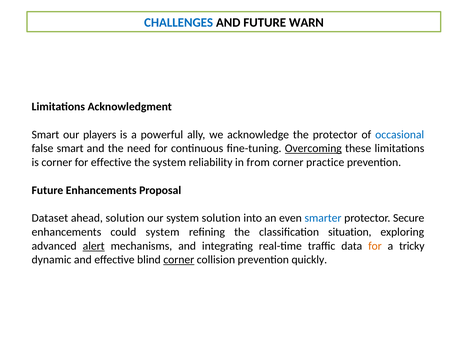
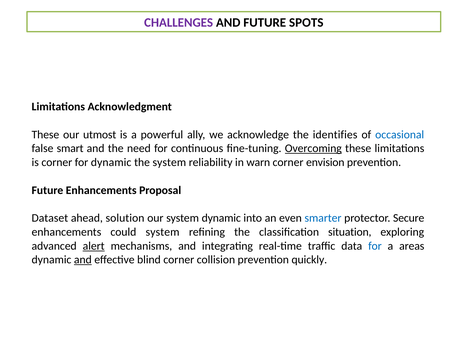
CHALLENGES colour: blue -> purple (179, 23)
WARN: WARN -> SPOTS (306, 23)
Smart: Smart -> These (45, 135)
players: players -> utmost (100, 135)
the protector: protector -> identifies (335, 135)
for effective: effective -> dynamic (111, 162)
from: from -> warn (258, 162)
practice: practice -> envision (325, 162)
system solution: solution -> dynamic (221, 218)
for colour: orange -> blue (375, 246)
tricky: tricky -> areas (412, 246)
and underline: none -> present (83, 260)
corner underline: present -> none (179, 260)
